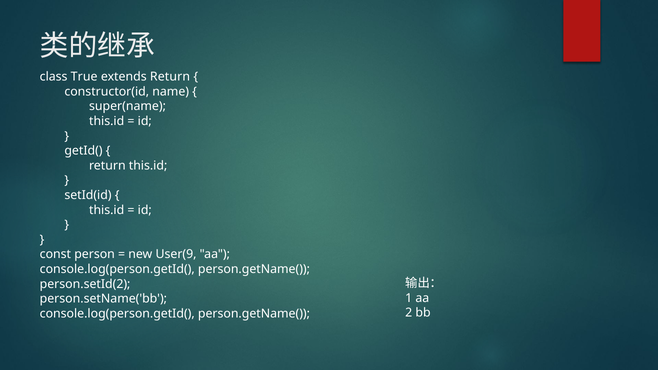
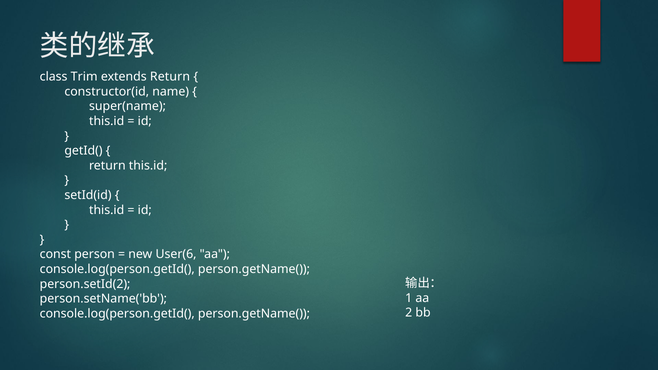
True: True -> Trim (84, 77)
User(9: User(9 -> User(6 (176, 254)
